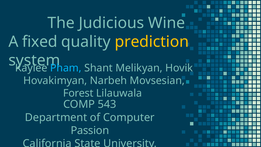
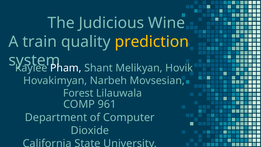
fixed: fixed -> train (40, 42)
Pham colour: light blue -> white (66, 68)
543: 543 -> 961 (107, 104)
Passion: Passion -> Dioxide (90, 130)
